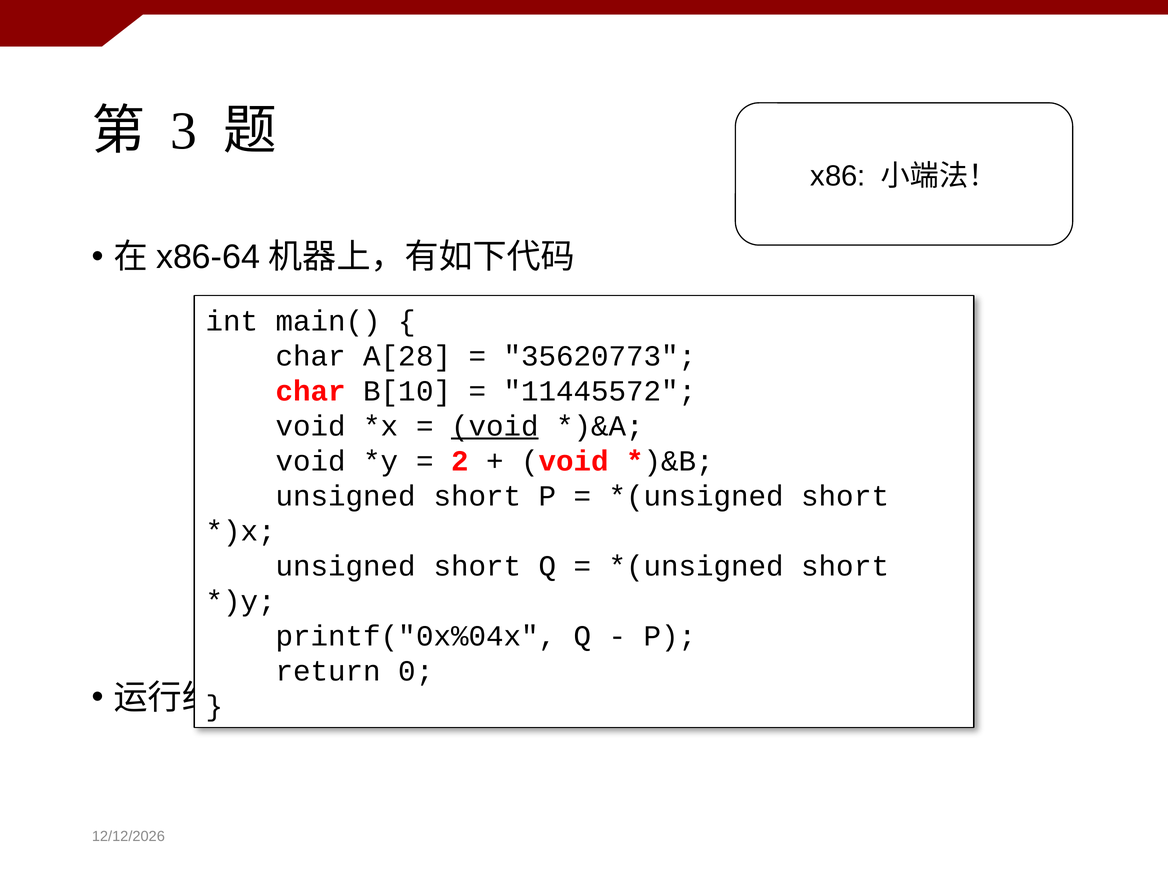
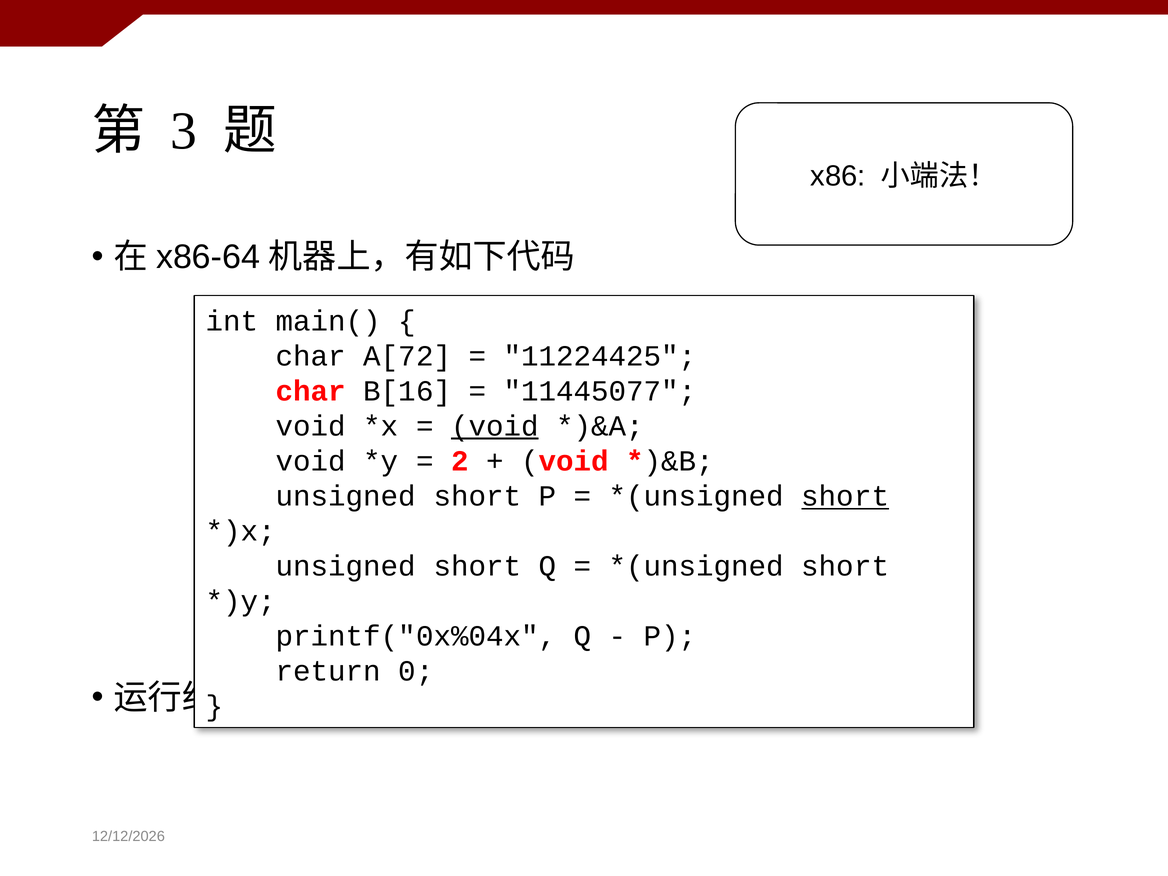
A[28: A[28 -> A[72 (407, 356)
35620773: 35620773 -> 11224425 (600, 356)
B[10: B[10 -> B[16 (407, 391)
11445572: 11445572 -> 11445077 (600, 391)
short underline: none -> present (845, 496)
